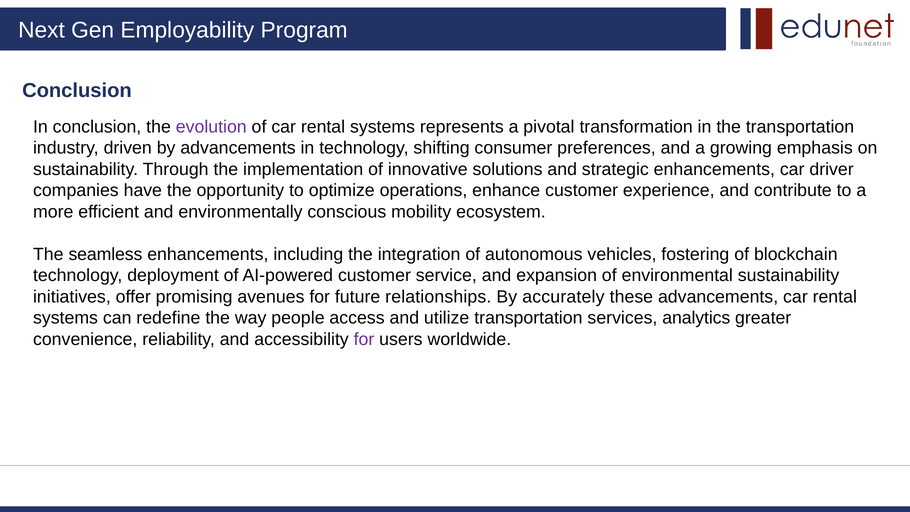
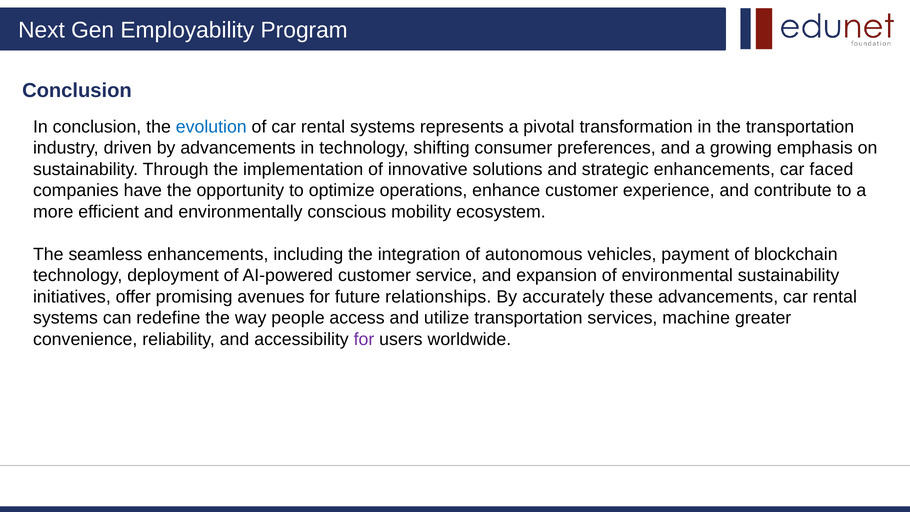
evolution colour: purple -> blue (211, 127)
driver: driver -> faced (831, 169)
fostering: fostering -> payment (695, 254)
analytics: analytics -> machine (696, 318)
